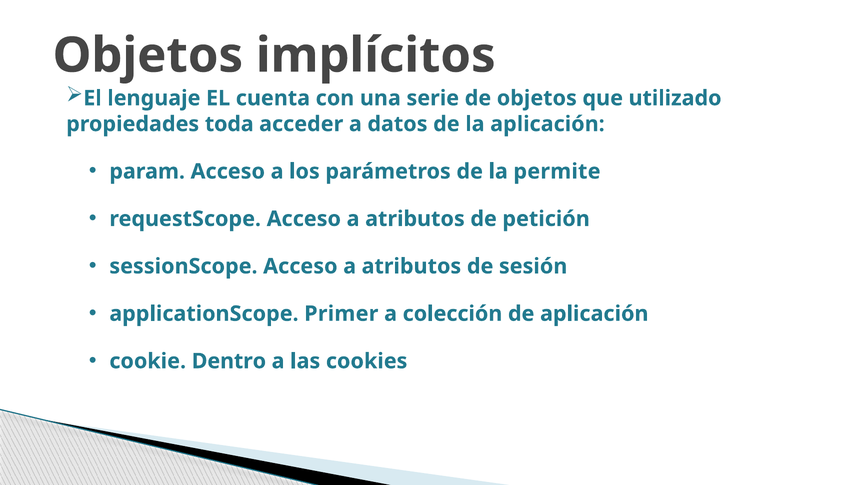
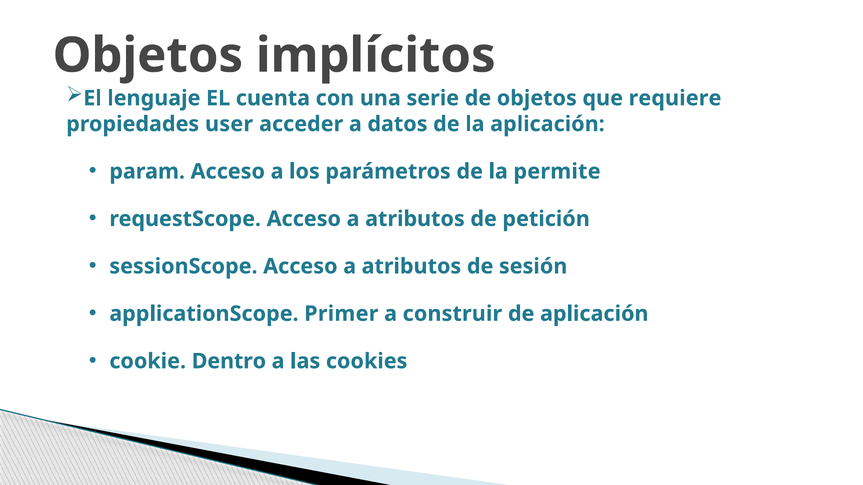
utilizado: utilizado -> requiere (675, 98)
toda: toda -> user (229, 124)
colección: colección -> construir (452, 314)
